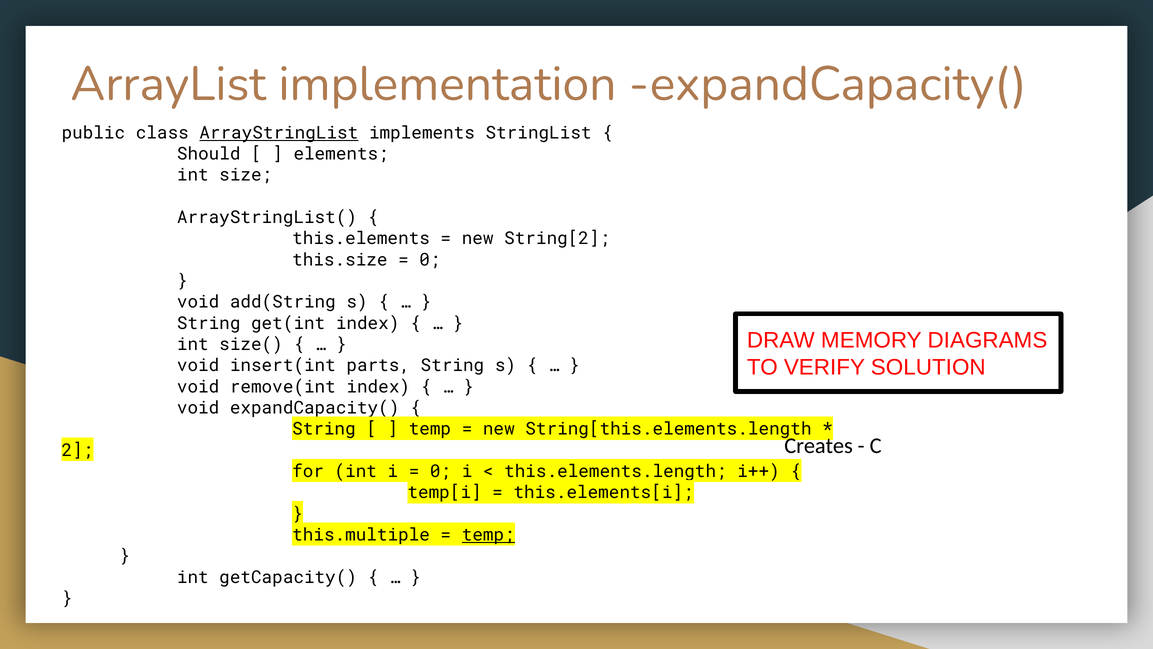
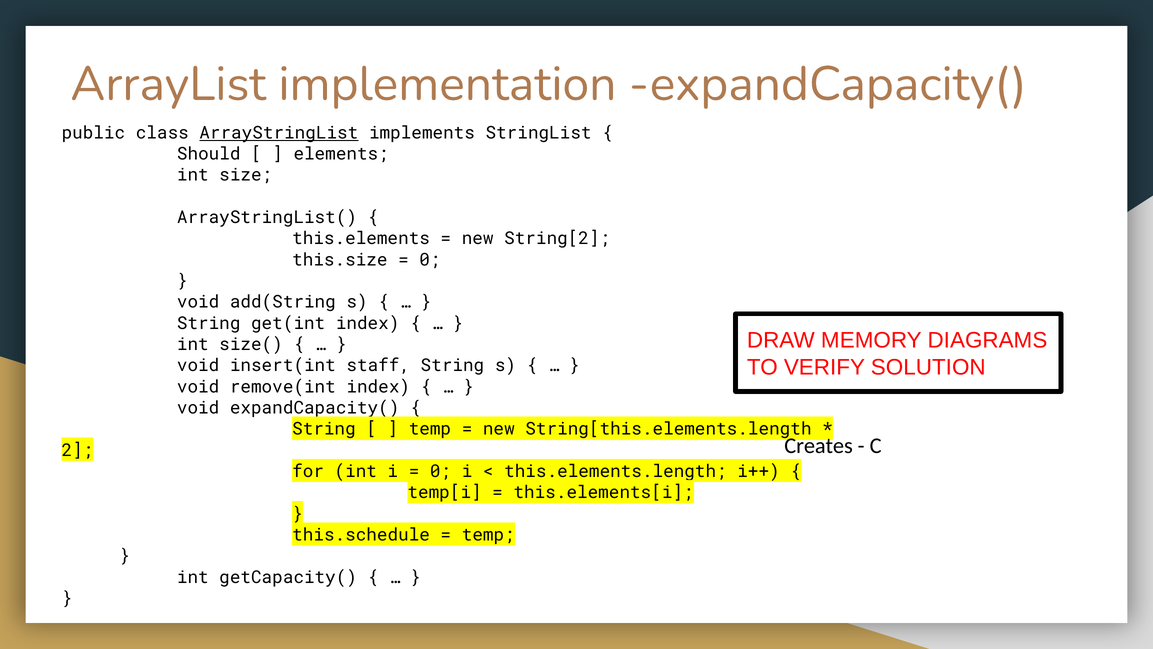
parts: parts -> staff (378, 365)
this.multiple: this.multiple -> this.schedule (361, 535)
temp underline: present -> none (488, 535)
